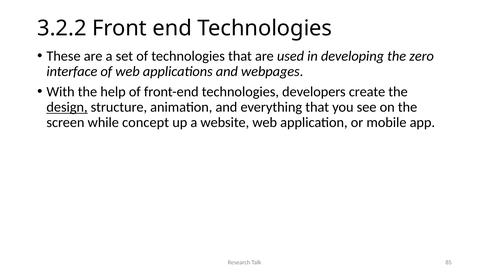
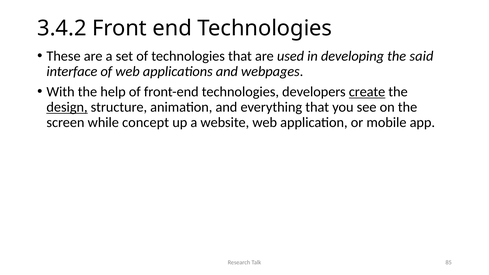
3.2.2: 3.2.2 -> 3.4.2 (62, 28)
zero: zero -> said (422, 56)
create underline: none -> present (367, 92)
